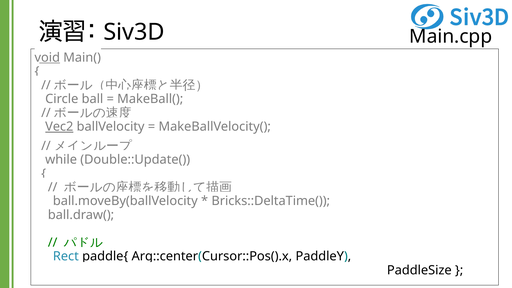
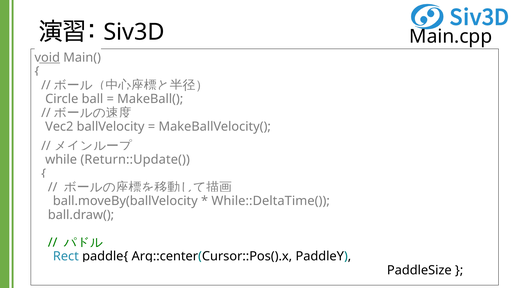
Vec2 underline: present -> none (59, 127)
Double::Update(: Double::Update( -> Return::Update( (135, 160)
Bricks::DeltaTime(: Bricks::DeltaTime( -> While::DeltaTime( (271, 201)
